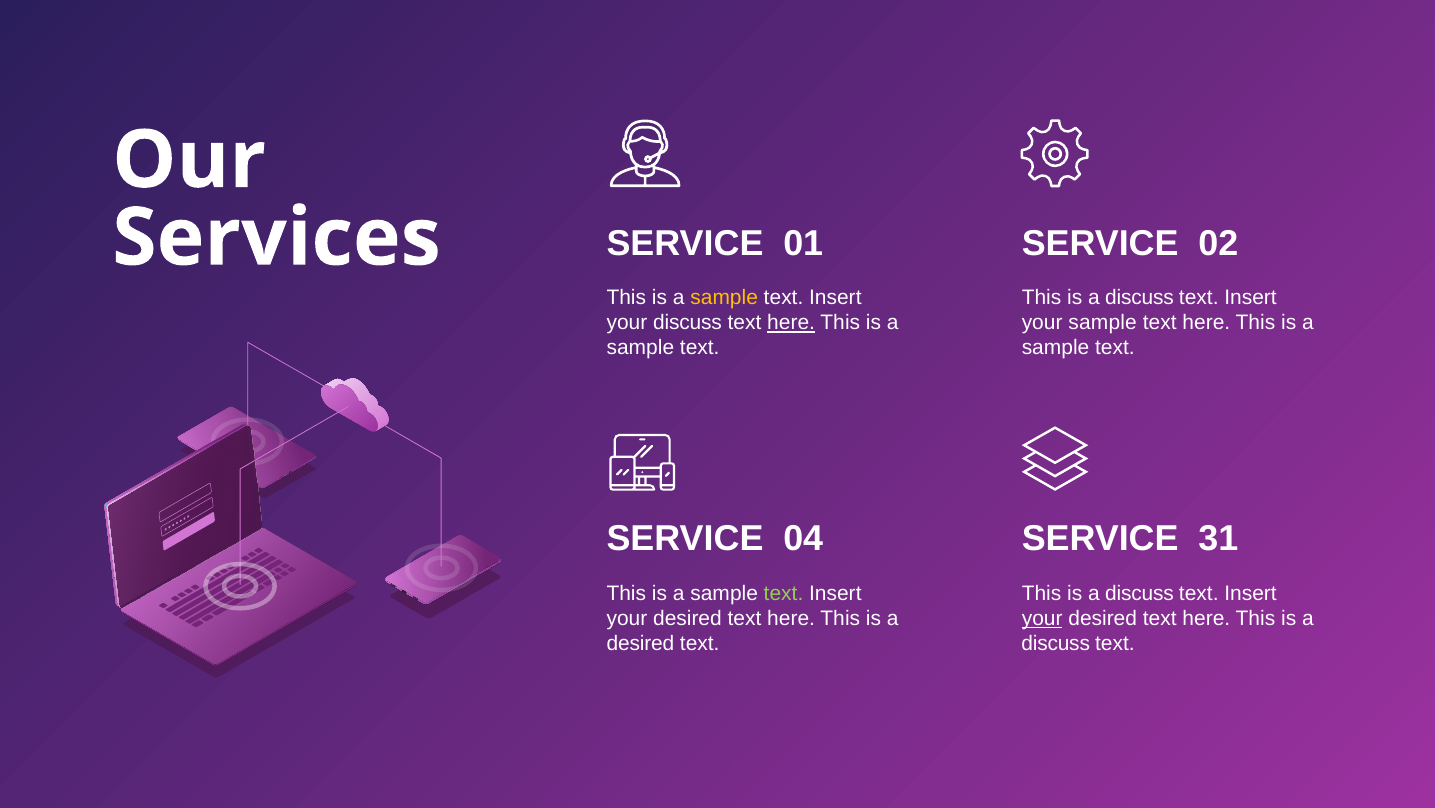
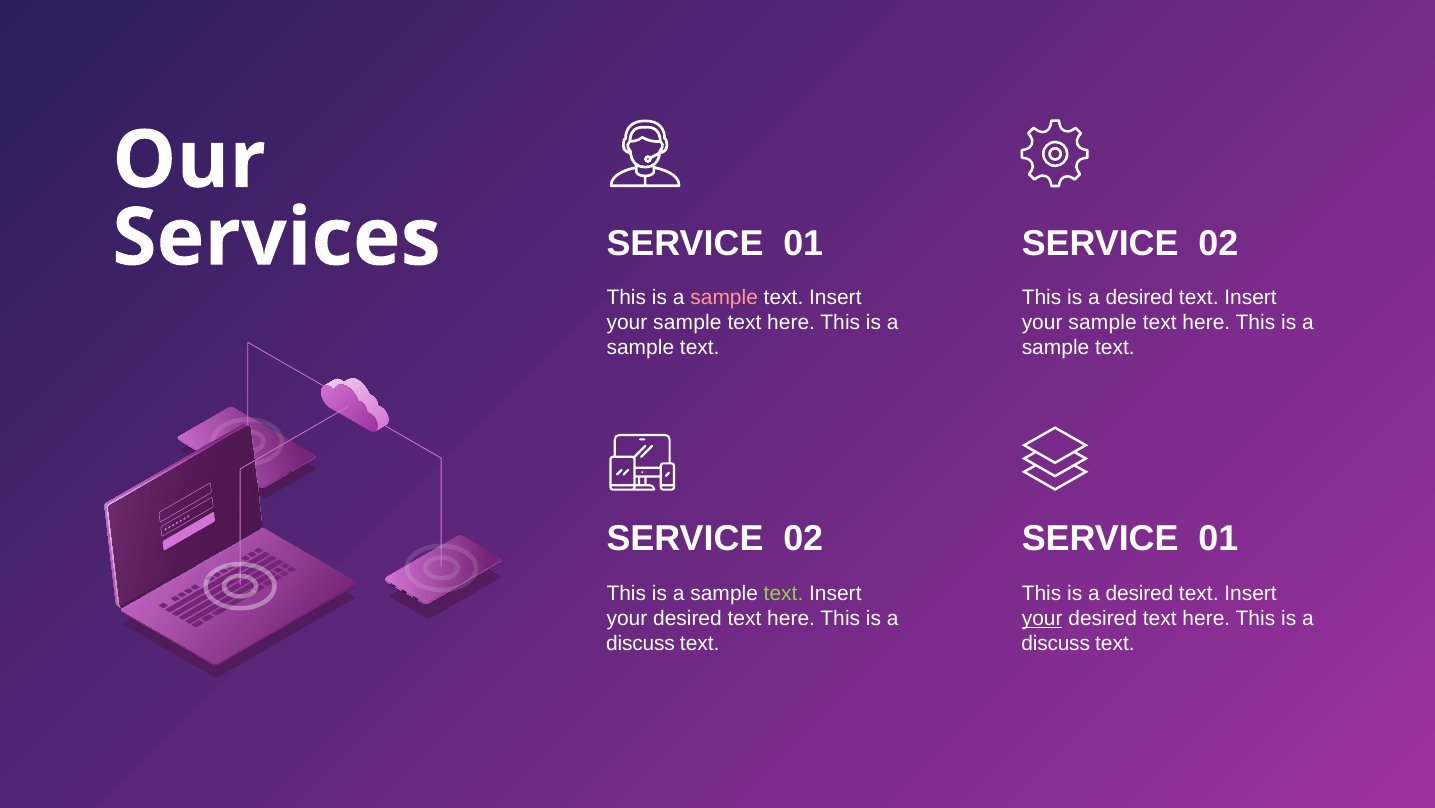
sample colour: yellow -> pink (724, 298)
discuss: discuss -> desired (1139, 298)
discuss: discuss -> sample (687, 323)
here underline: present -> none (791, 323)
04: 04 -> 02 (803, 539)
31: 31 -> 01 (1218, 539)
discuss: discuss -> desired (1139, 593)
desired: desired -> discuss (640, 643)
